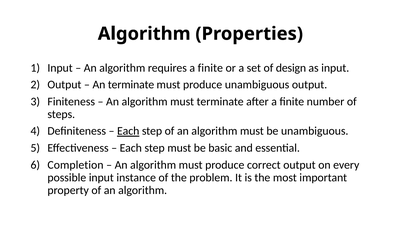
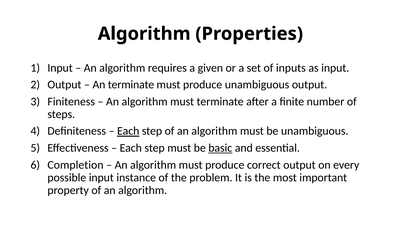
requires a finite: finite -> given (210, 68)
design: design -> inputs (291, 68)
basic underline: none -> present (220, 148)
